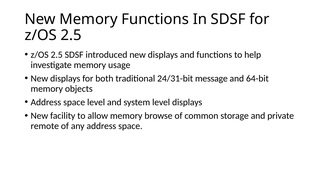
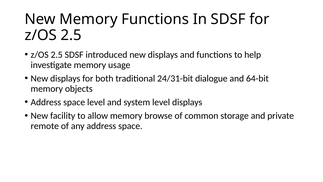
message: message -> dialogue (211, 78)
